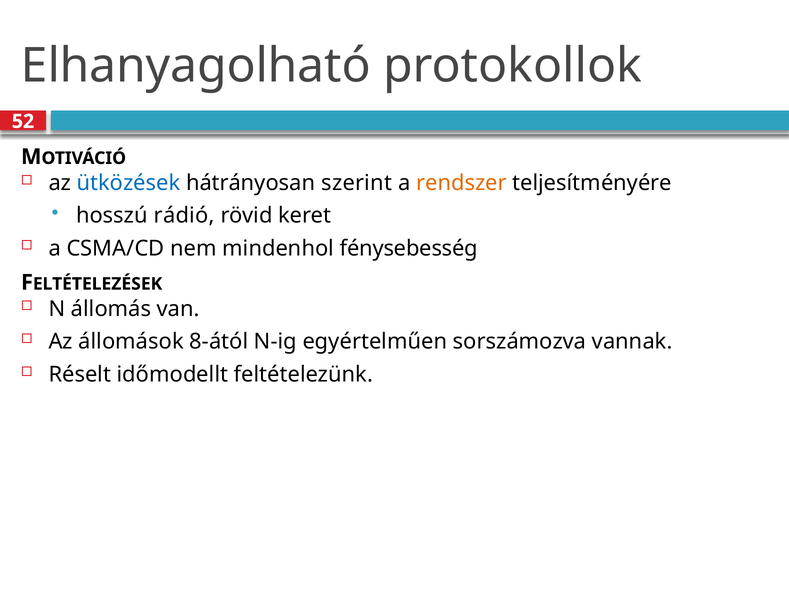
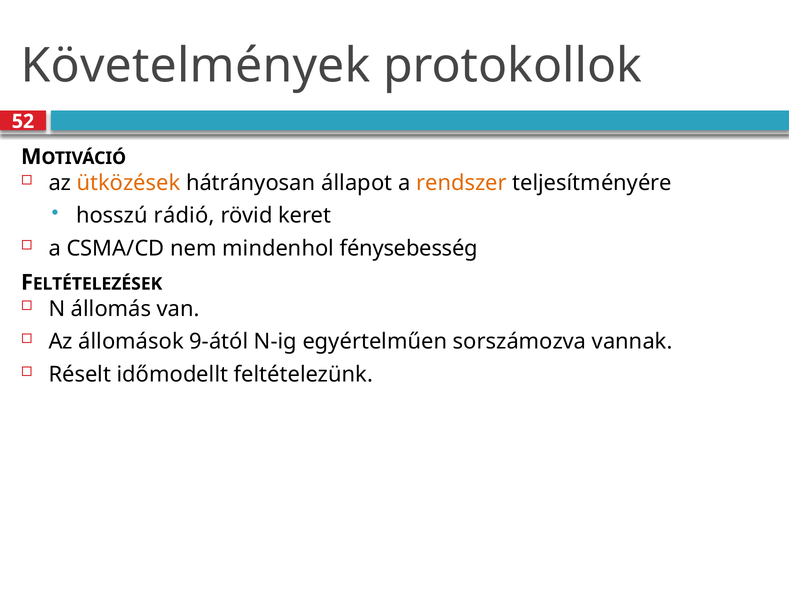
Elhanyagolható: Elhanyagolható -> Követelmények (196, 66)
ütközések colour: blue -> orange (129, 183)
szerint: szerint -> állapot (357, 183)
8-ától: 8-ától -> 9-ától (219, 342)
